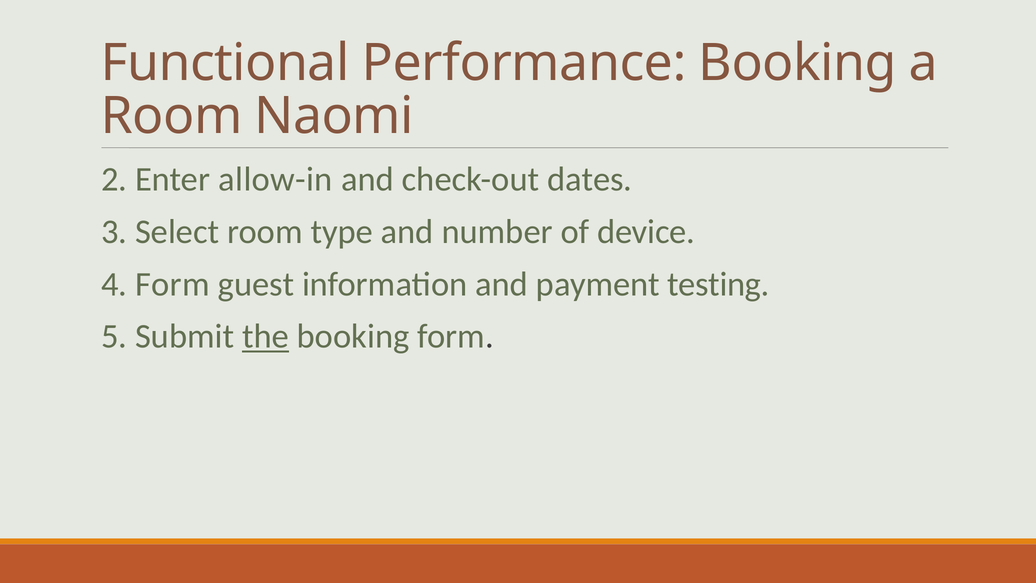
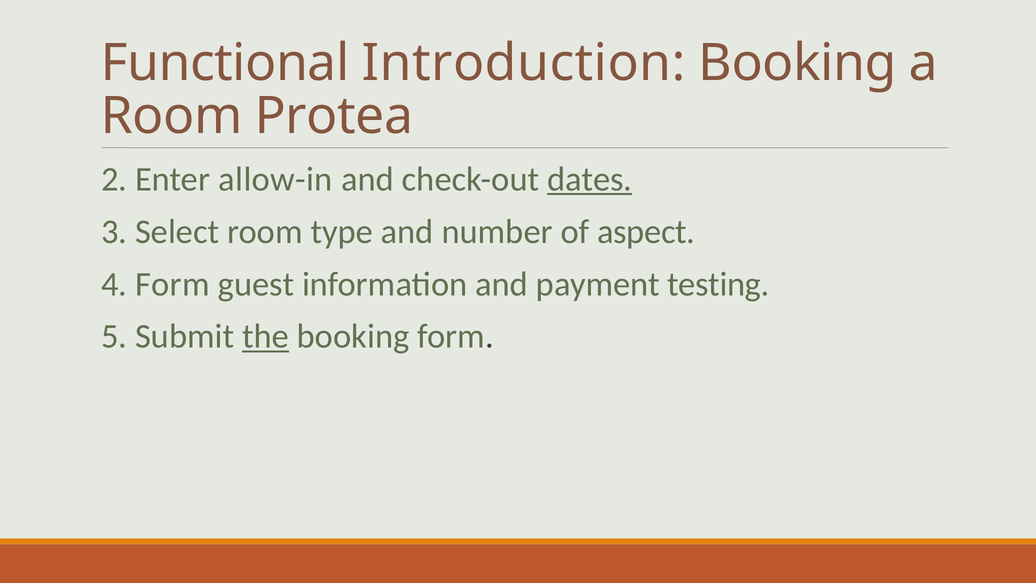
Performance: Performance -> Introduction (524, 63)
Naomi: Naomi -> Protea (334, 116)
dates underline: none -> present (590, 179)
device: device -> aspect (646, 232)
